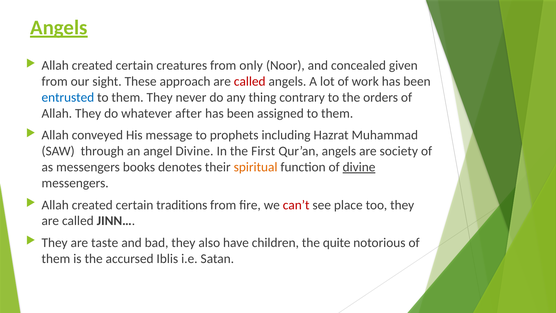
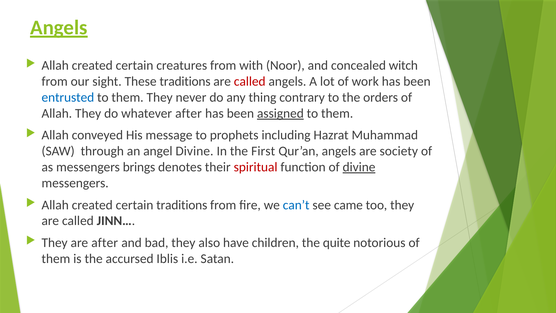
only: only -> with (251, 65)
given: given -> witch (403, 65)
These approach: approach -> traditions (185, 81)
assigned underline: none -> present (280, 113)
books: books -> brings (139, 167)
spiritual colour: orange -> red (256, 167)
can’t colour: red -> blue (296, 205)
place: place -> came (348, 205)
are taste: taste -> after (105, 243)
